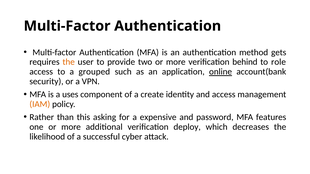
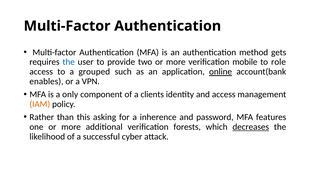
the colour: orange -> blue (69, 62)
behind: behind -> mobile (245, 62)
security: security -> enables (46, 82)
uses: uses -> only (70, 95)
create: create -> clients (152, 95)
expensive: expensive -> inherence (158, 117)
deploy: deploy -> forests (187, 127)
decreases underline: none -> present (251, 127)
